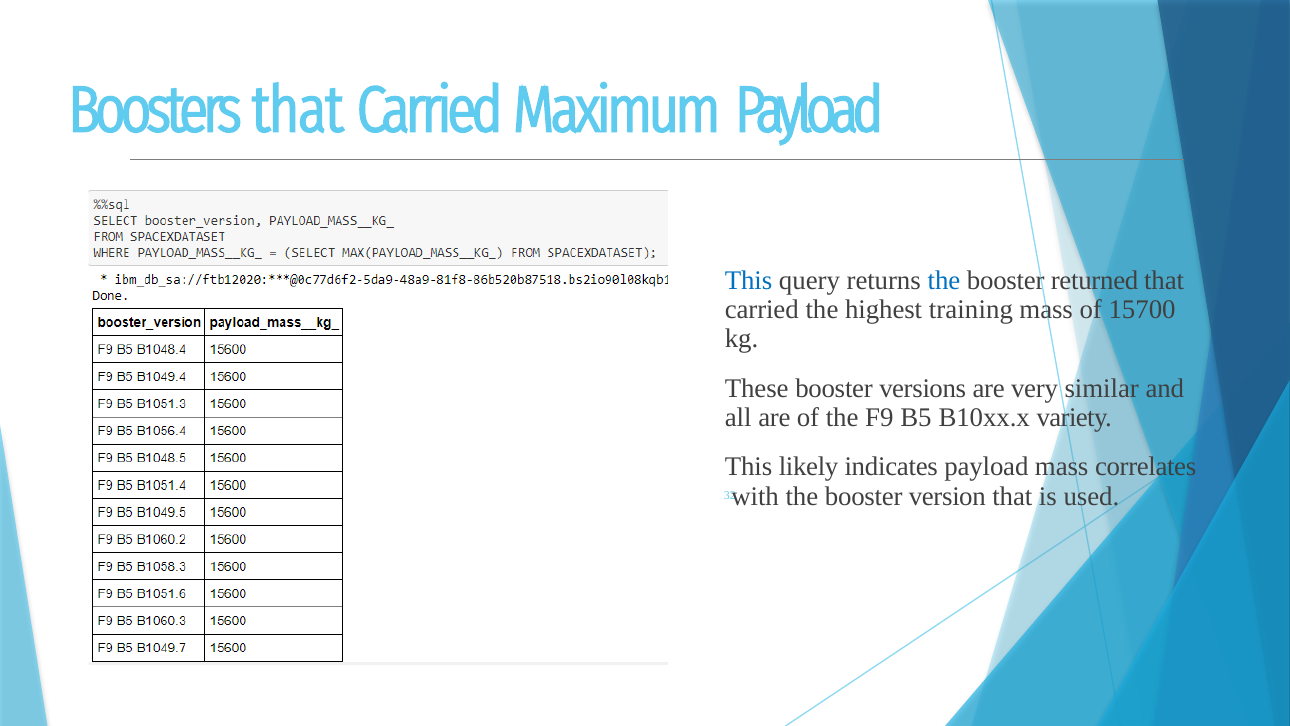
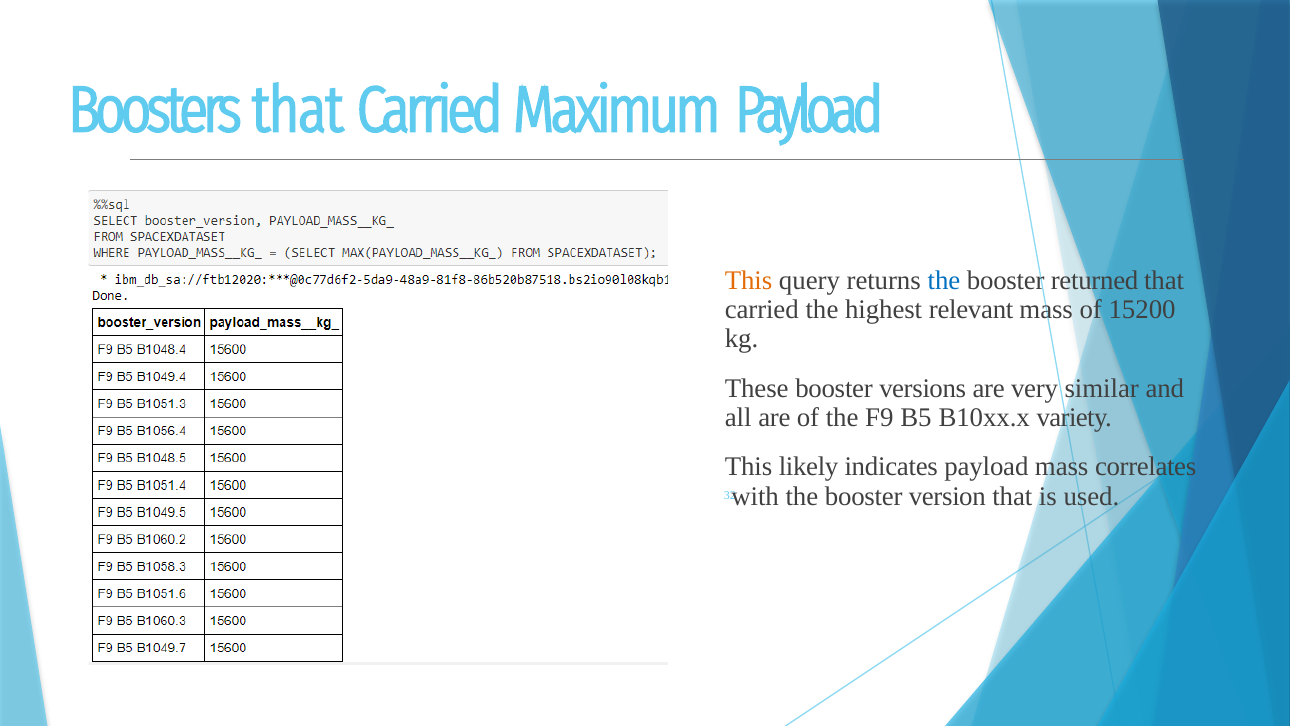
This colour: blue -> orange (749, 281)
training: training -> relevant (971, 310)
15700: 15700 -> 15200 (1142, 310)
